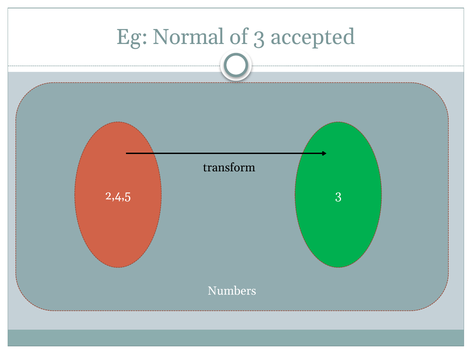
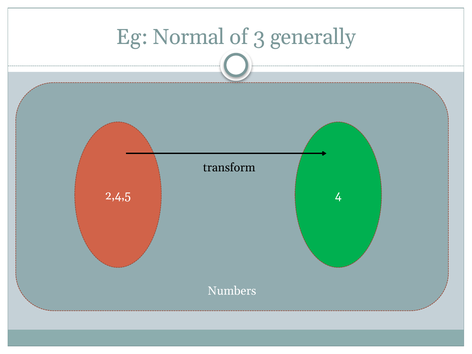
accepted: accepted -> generally (313, 37)
2,4,5 3: 3 -> 4 (338, 195)
